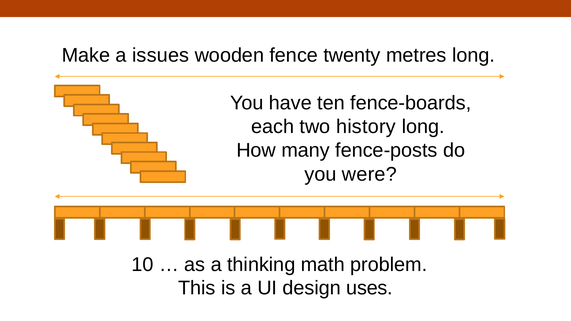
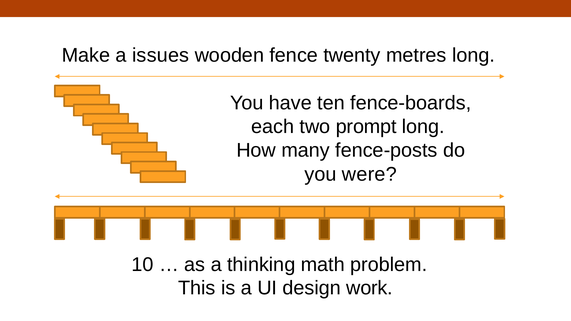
history: history -> prompt (366, 127)
uses: uses -> work (370, 288)
